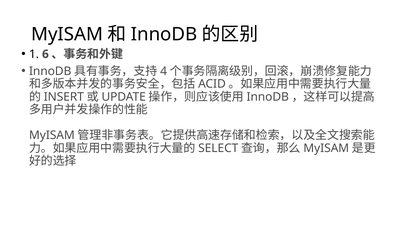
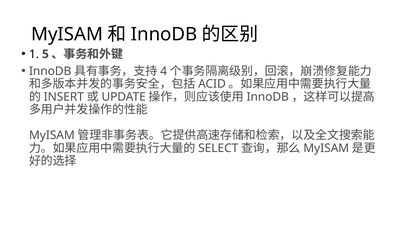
6: 6 -> 5 (45, 54)
